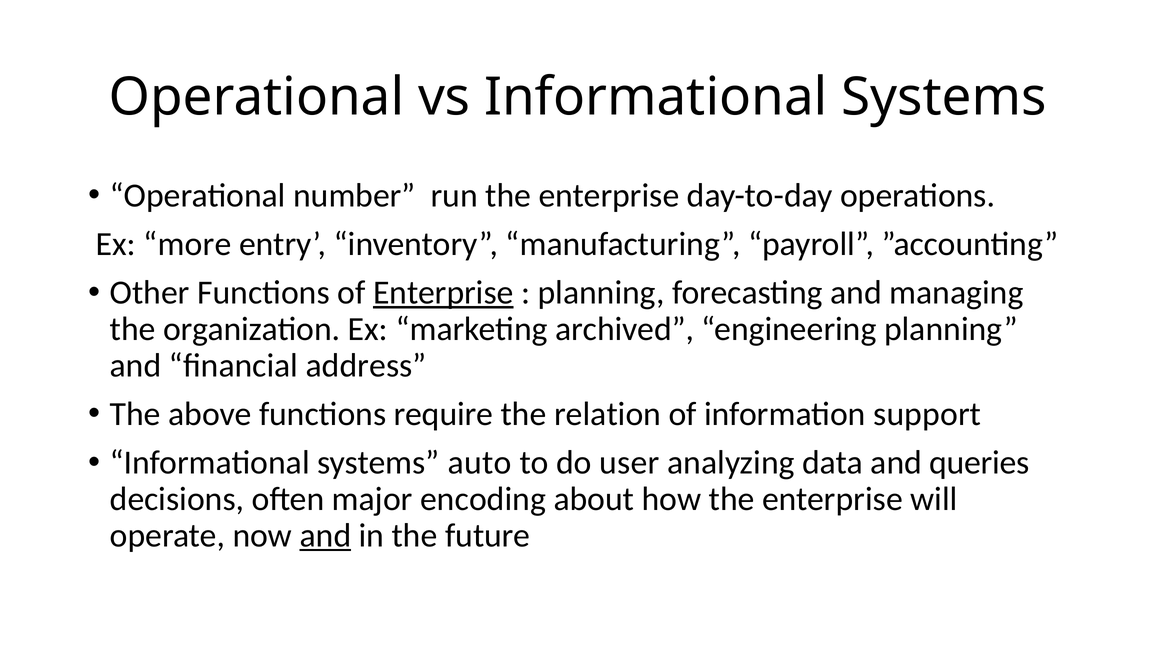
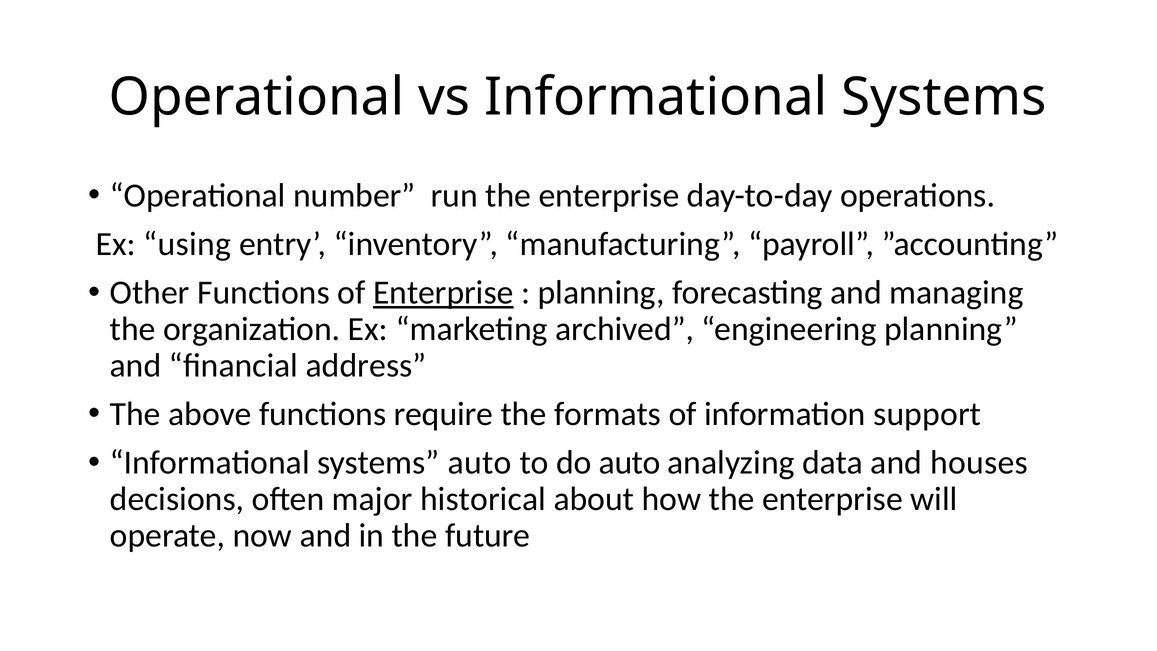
more: more -> using (187, 244)
relation: relation -> formats (608, 414)
do user: user -> auto (630, 463)
queries: queries -> houses (979, 463)
encoding: encoding -> historical (483, 499)
and underline: present -> none (325, 535)
